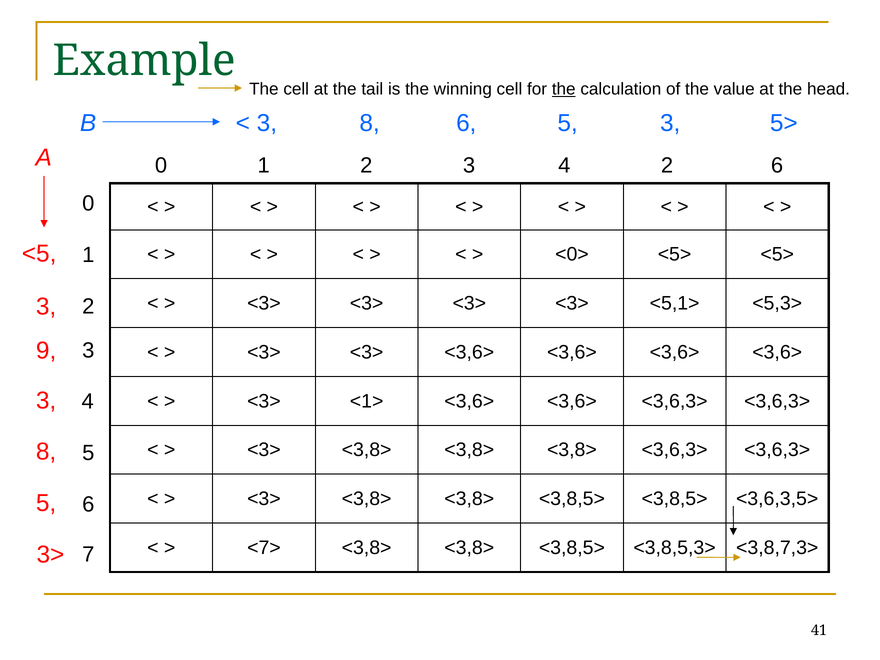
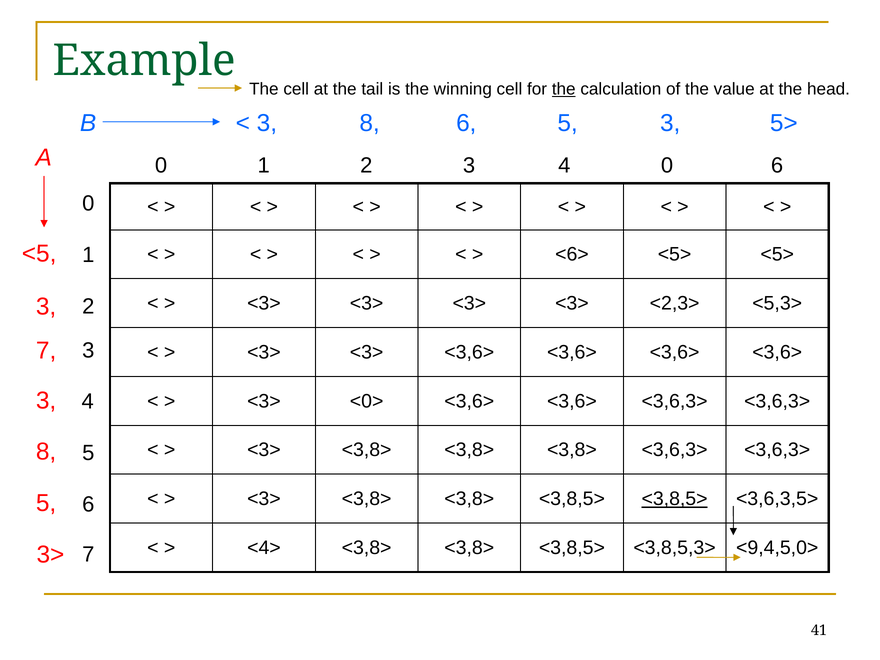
4 2: 2 -> 0 (667, 166)
<0>: <0> -> <6> (572, 255)
<5,1>: <5,1> -> <2,3> (675, 303)
9: 9 -> 7 (46, 351)
<1>: <1> -> <0> (367, 401)
<3,8,5> underline: none -> present (675, 499)
<7>: <7> -> <4> (264, 548)
<3,8,7,3>: <3,8,7,3> -> <9,4,5,0> (777, 548)
